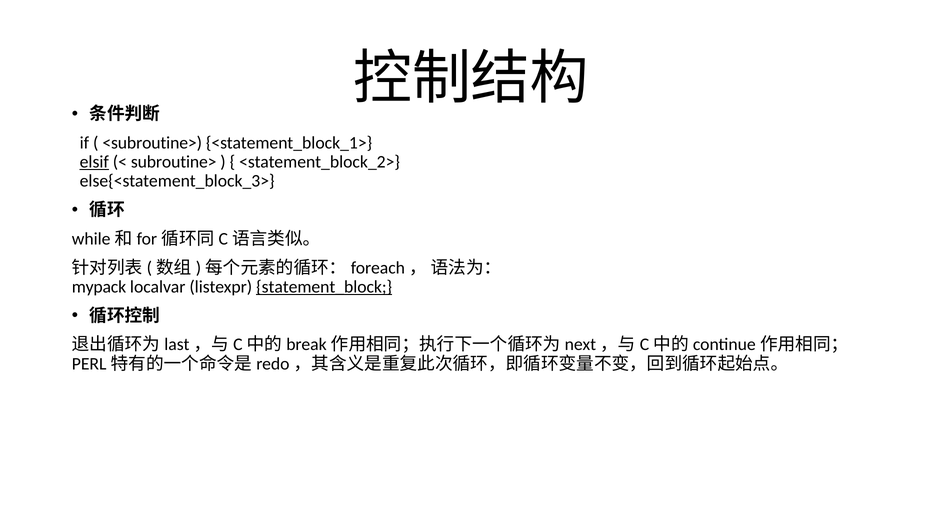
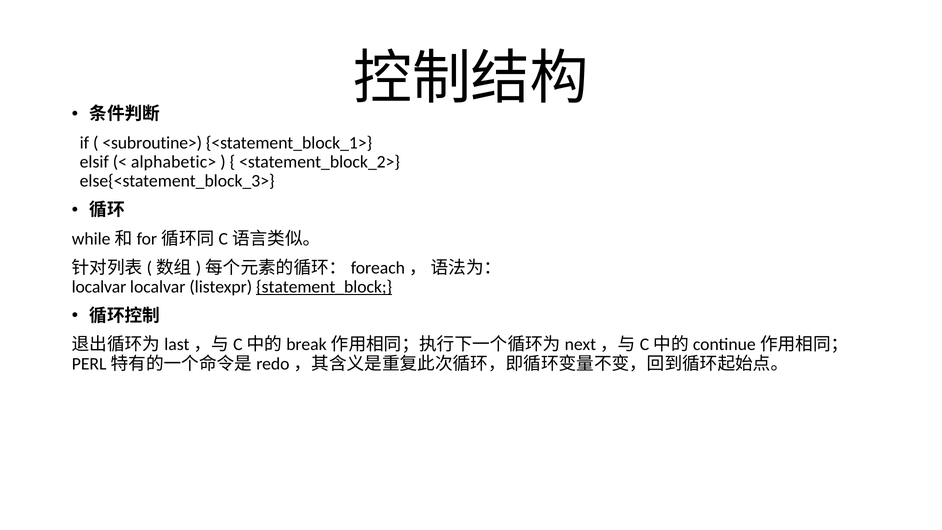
elsif underline: present -> none (94, 162)
subroutine>: subroutine> -> alphabetic> (174, 162)
mypack: mypack -> localvar (99, 287)
